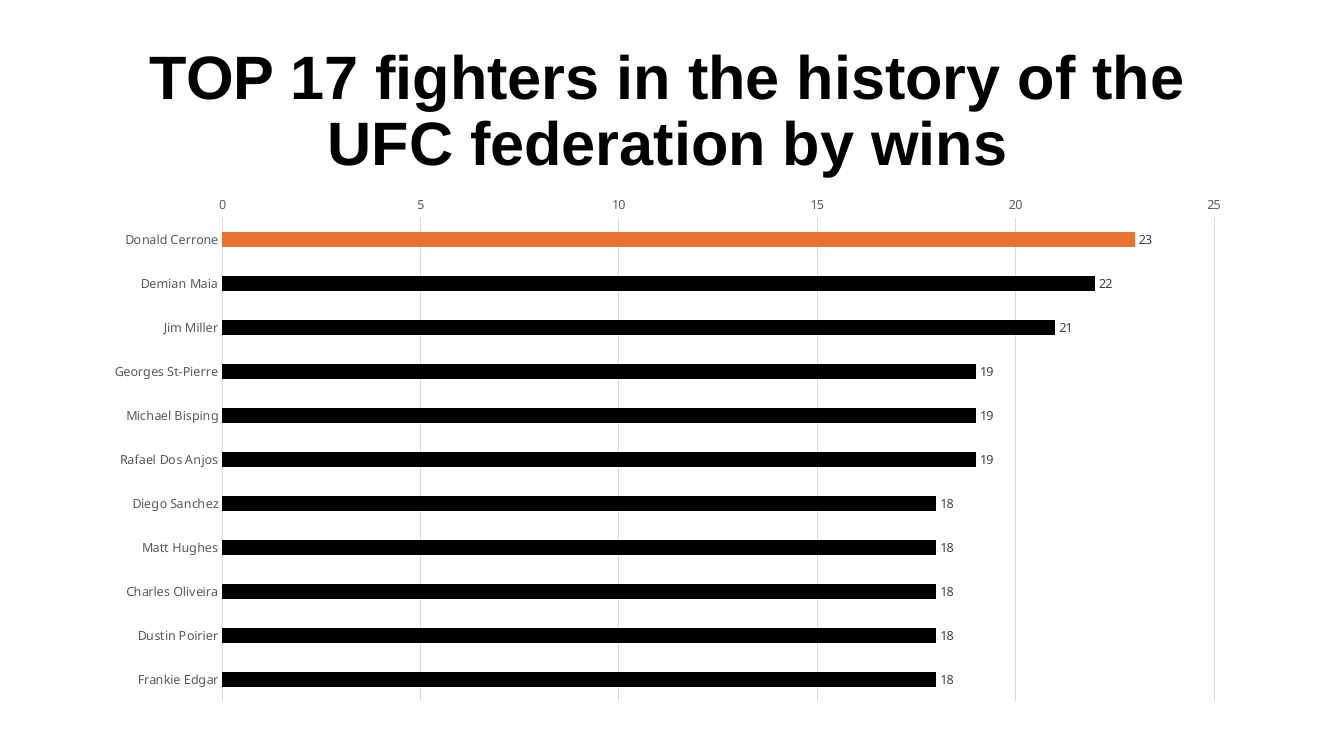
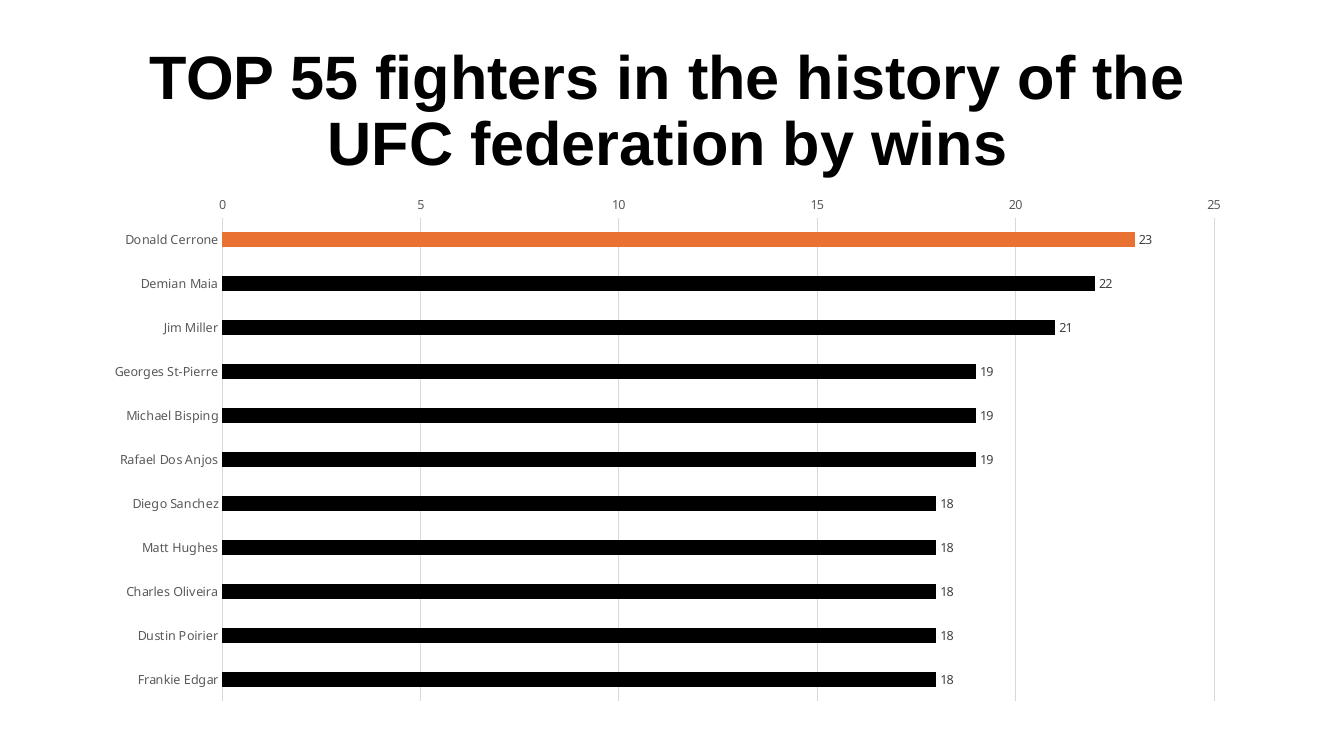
17: 17 -> 55 (324, 79)
